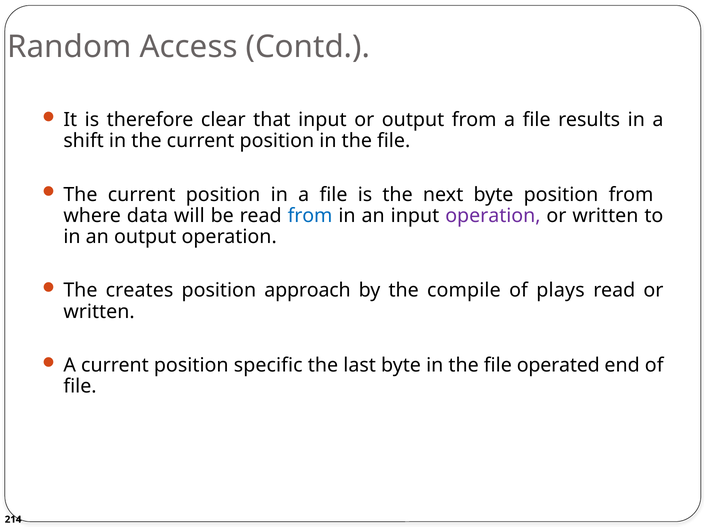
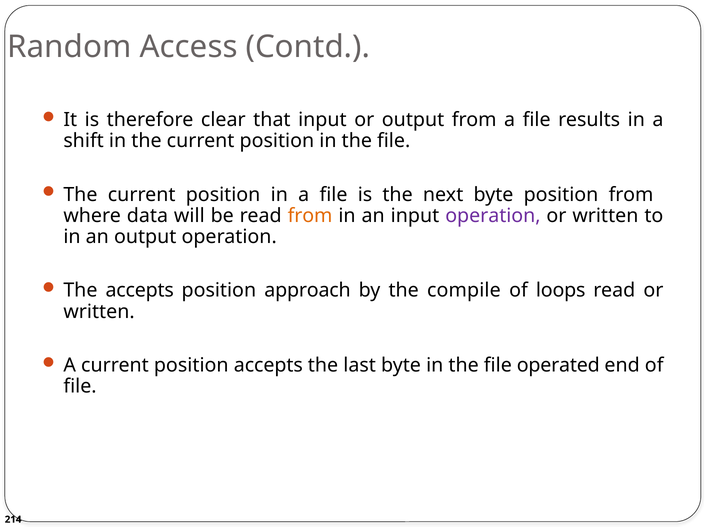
from colour: blue -> orange (310, 216)
The creates: creates -> accepts (140, 291)
plays: plays -> loops (561, 291)
position specific: specific -> accepts (268, 366)
